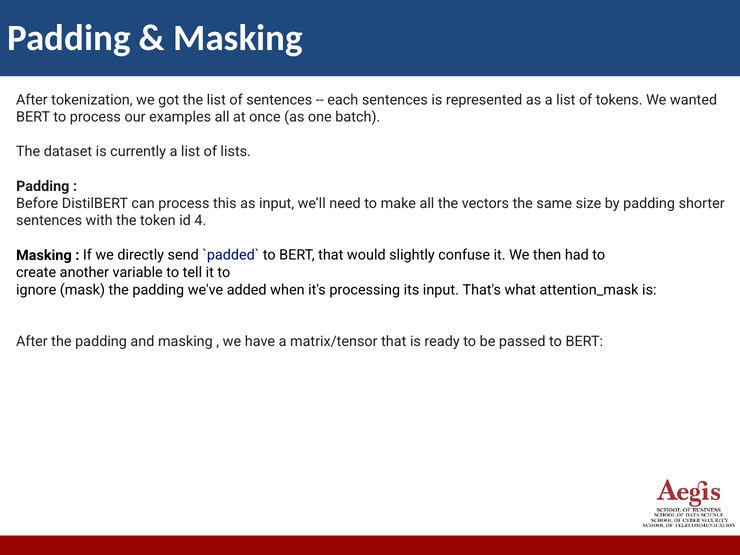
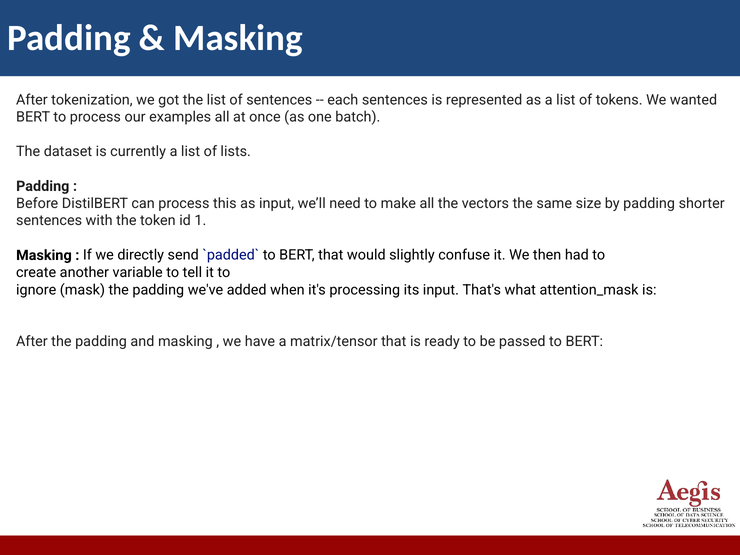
4: 4 -> 1 (200, 221)
